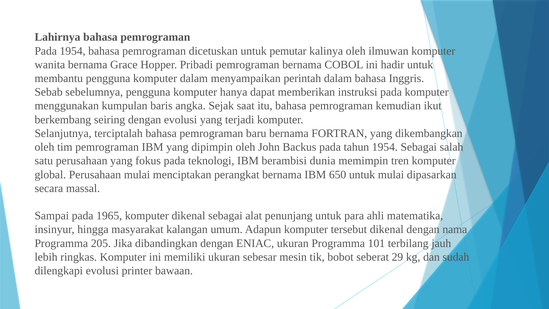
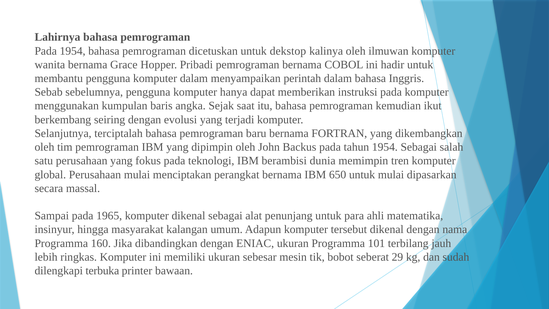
pemutar: pemutar -> dekstop (288, 51)
205: 205 -> 160 (101, 243)
dilengkapi evolusi: evolusi -> terbuka (102, 271)
